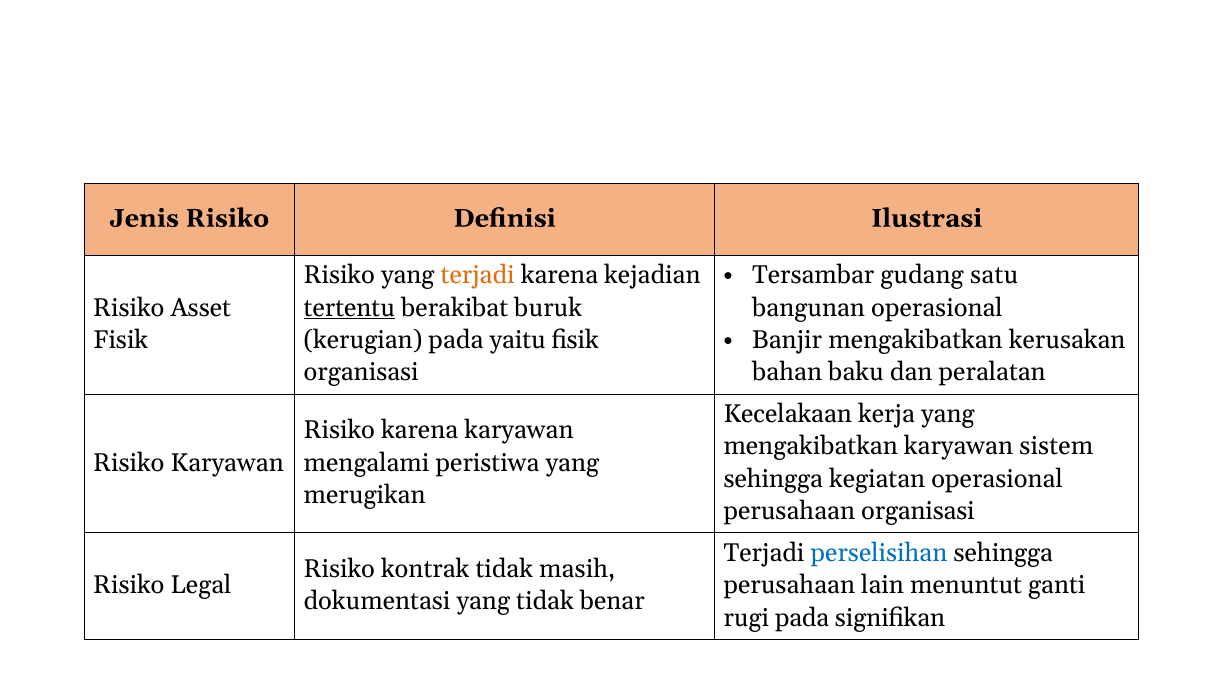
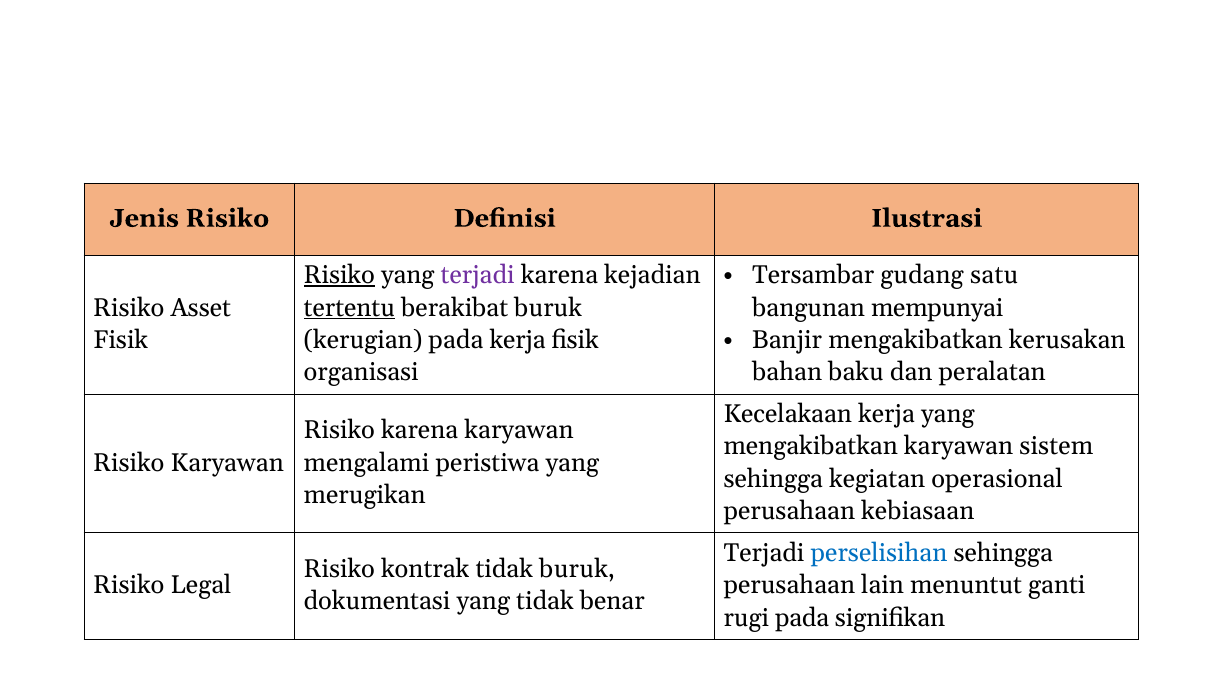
Risiko underline: none -> present (339, 275)
terjadi colour: orange -> purple (478, 275)
bangunan operasional: operasional -> mempunyai (937, 308)
pada yaitu: yaitu -> kerja (518, 340)
perusahaan organisasi: organisasi -> kebiasaan (918, 511)
tidak masih: masih -> buruk (577, 569)
